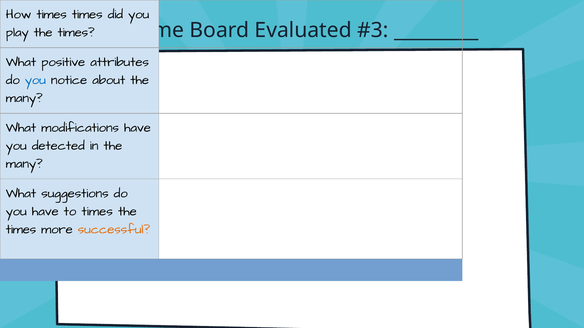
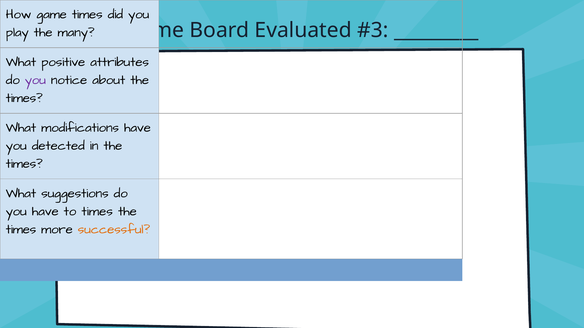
How times: times -> game (52, 14)
play the times: times -> many (76, 32)
you colour: blue -> purple (35, 80)
many: many -> times (24, 98)
many: many -> times (24, 164)
